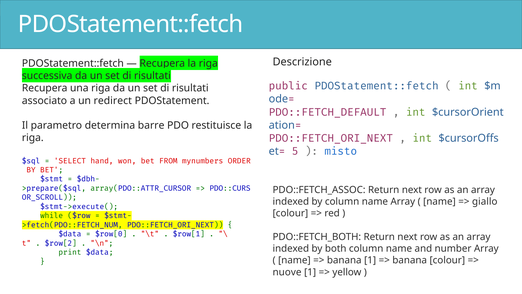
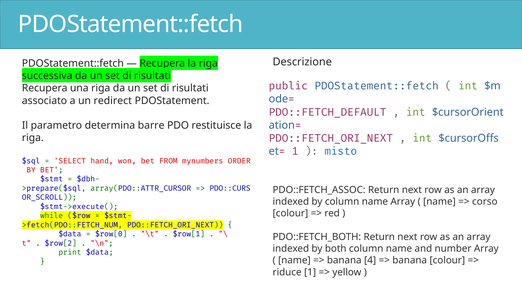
5: 5 -> 1 (295, 151)
giallo: giallo -> corso (485, 201)
banana 1: 1 -> 4 (370, 260)
nuove: nuove -> riduce (287, 272)
